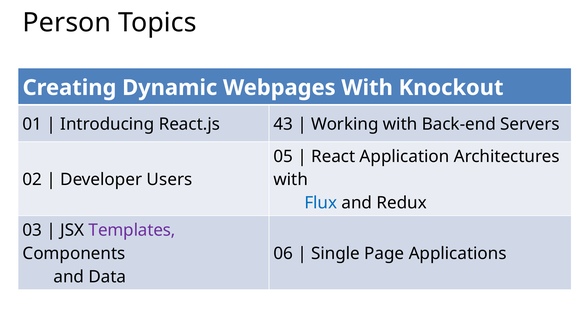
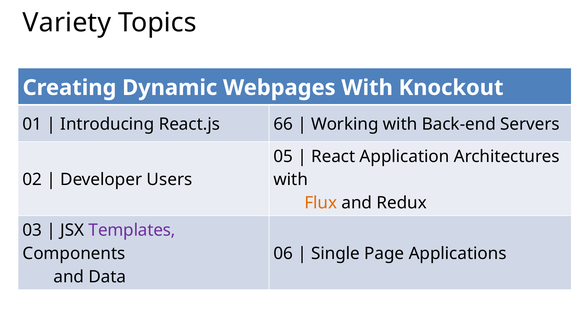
Person: Person -> Variety (67, 23)
43: 43 -> 66 (283, 124)
Flux colour: blue -> orange (321, 203)
